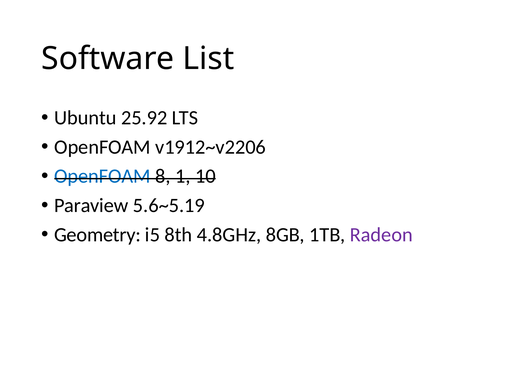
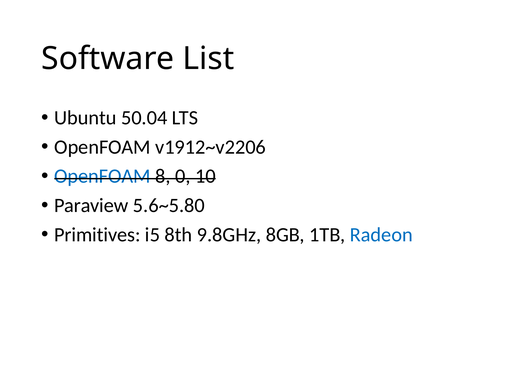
25.92: 25.92 -> 50.04 (144, 118)
1: 1 -> 0 (183, 176)
5.6~5.19: 5.6~5.19 -> 5.6~5.80 (169, 206)
Geometry: Geometry -> Primitives (97, 235)
4.8GHz: 4.8GHz -> 9.8GHz (229, 235)
Radeon colour: purple -> blue (381, 235)
